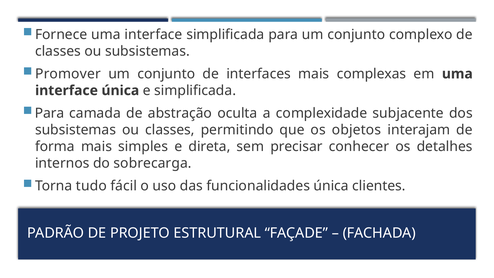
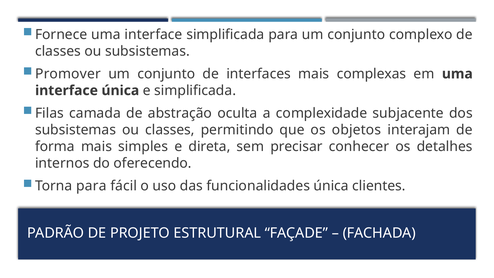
Para: Para -> Filas (49, 113)
sobrecarga: sobrecarga -> oferecendo (153, 163)
Torna tudo: tudo -> para (91, 186)
